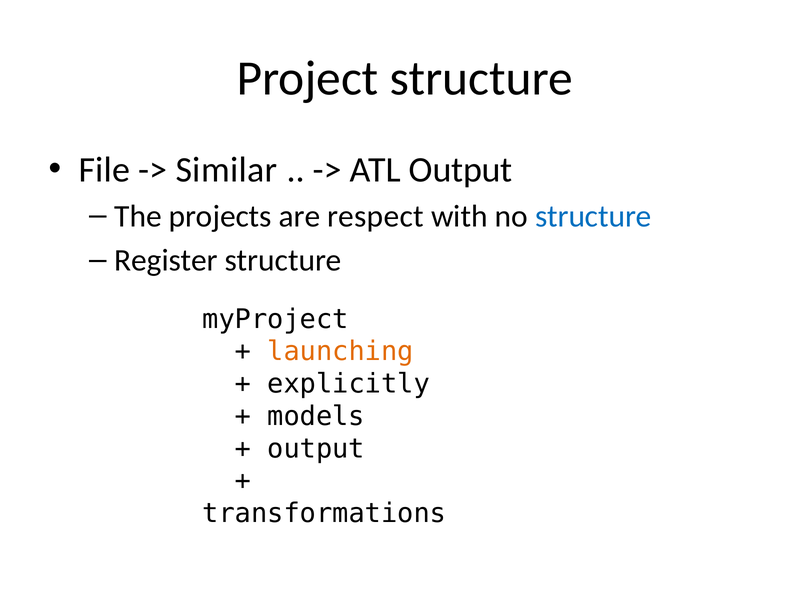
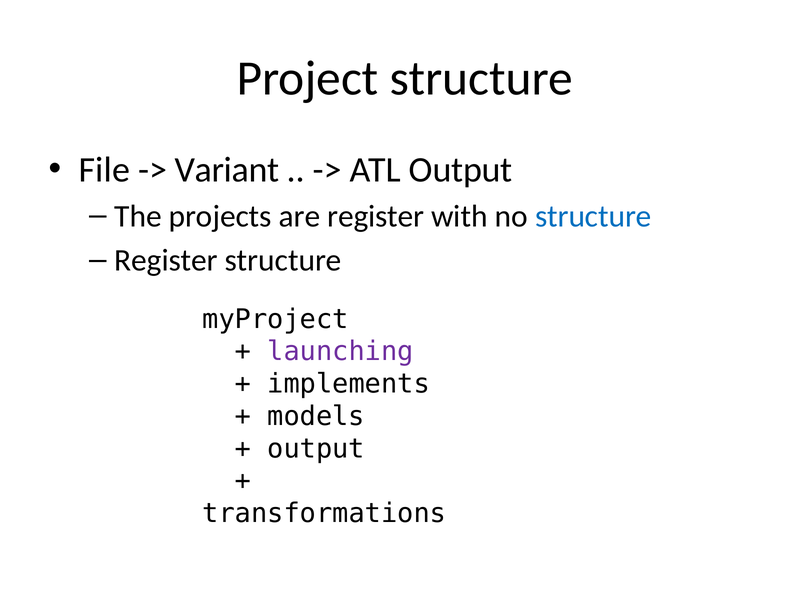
Similar: Similar -> Variant (227, 170)
are respect: respect -> register (376, 216)
launching colour: orange -> purple (340, 352)
explicitly: explicitly -> implements (349, 384)
